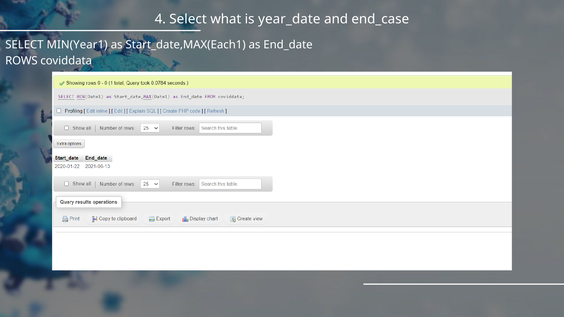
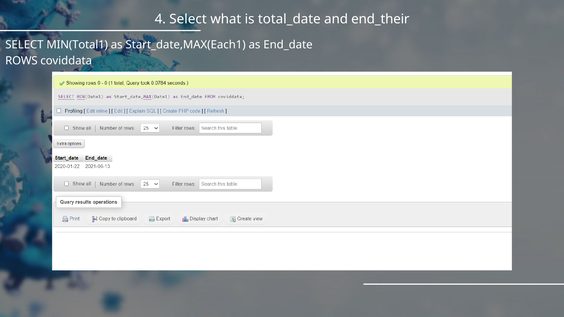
year_date: year_date -> total_date (289, 19)
end_case: end_case -> end_their (380, 19)
MIN(Year1: MIN(Year1 -> MIN(Total1 (77, 45)
